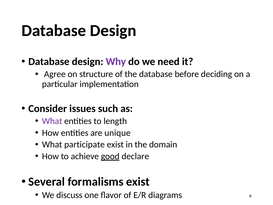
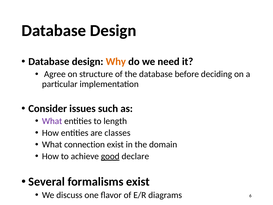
Why colour: purple -> orange (116, 62)
unique: unique -> classes (117, 133)
participate: participate -> connection (85, 144)
